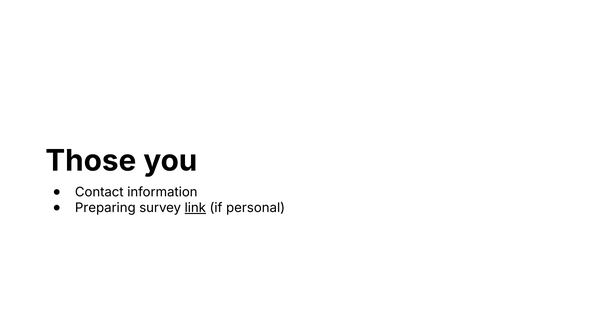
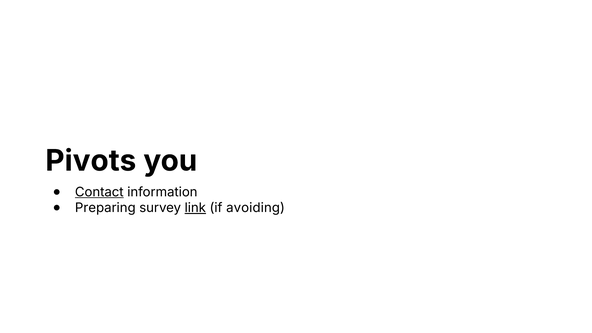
Those: Those -> Pivots (91, 161)
Contact underline: none -> present (99, 192)
personal: personal -> avoiding (256, 208)
